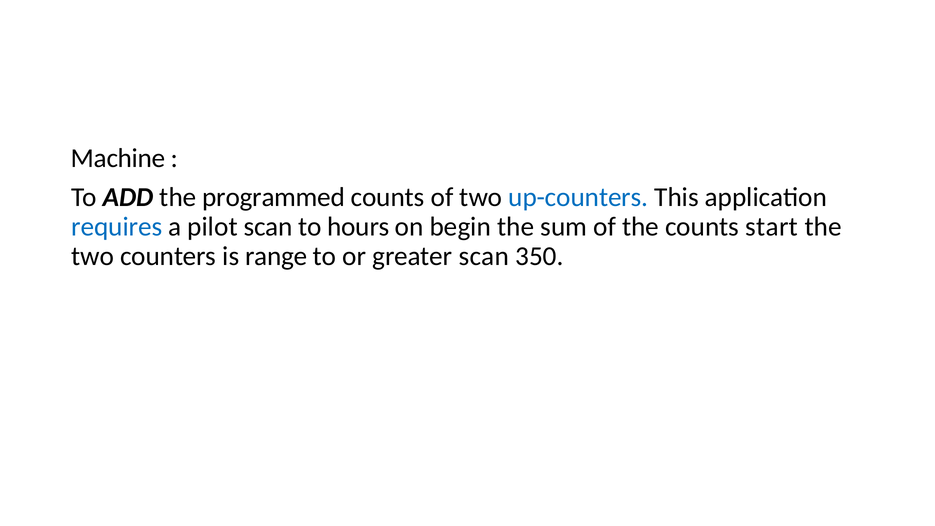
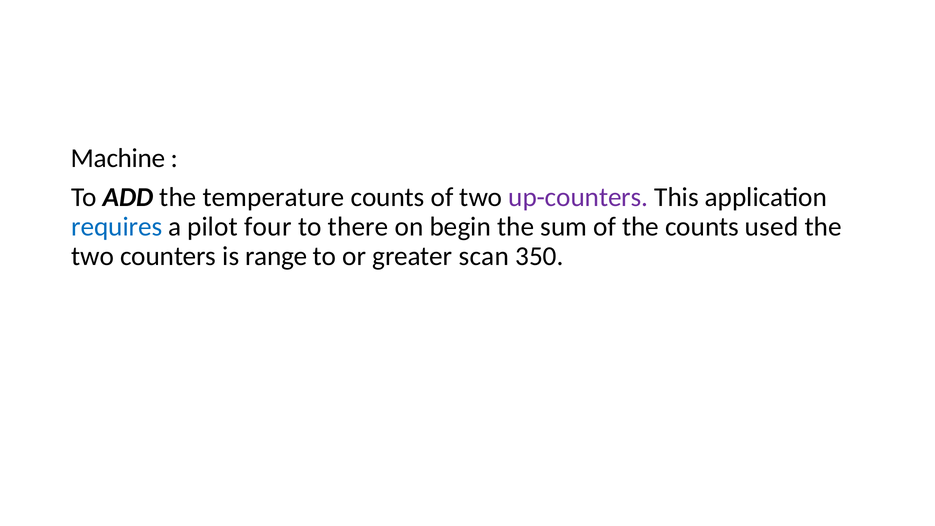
programmed: programmed -> temperature (274, 197)
up-counters colour: blue -> purple (578, 197)
pilot scan: scan -> four (268, 227)
hours: hours -> there (358, 227)
start: start -> used (772, 227)
